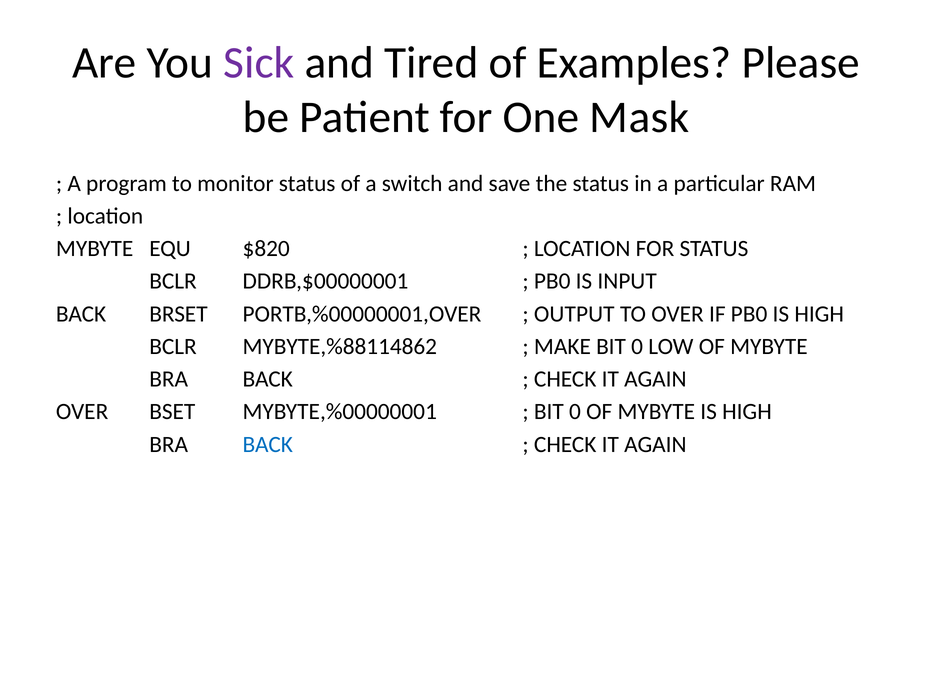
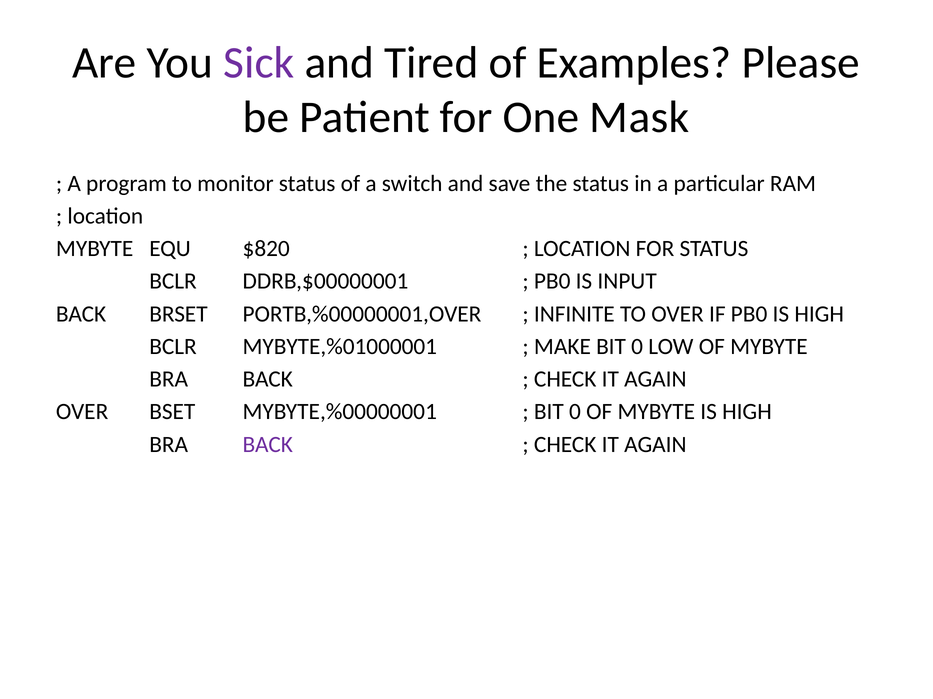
OUTPUT: OUTPUT -> INFINITE (574, 314)
MYBYTE,%88114862: MYBYTE,%88114862 -> MYBYTE,%01000001 (340, 347)
BACK colour: blue -> purple (268, 445)
